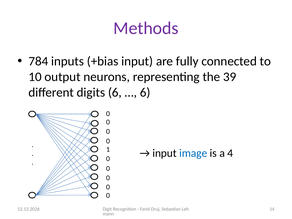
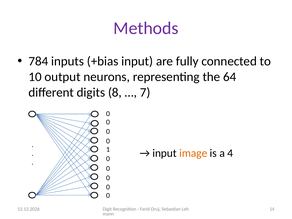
39: 39 -> 64 (230, 77)
digits 6: 6 -> 8 (115, 92)
6: 6 -> 7 (145, 92)
image colour: blue -> orange (193, 153)
